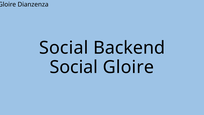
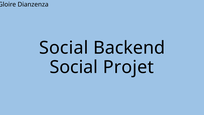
Social Gloire: Gloire -> Projet (128, 67)
